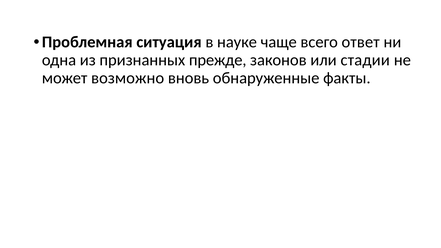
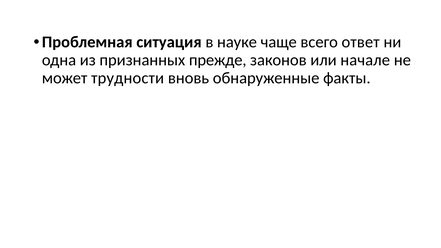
стадии: стадии -> начале (365, 60)
возможно: возможно -> трудности (128, 78)
